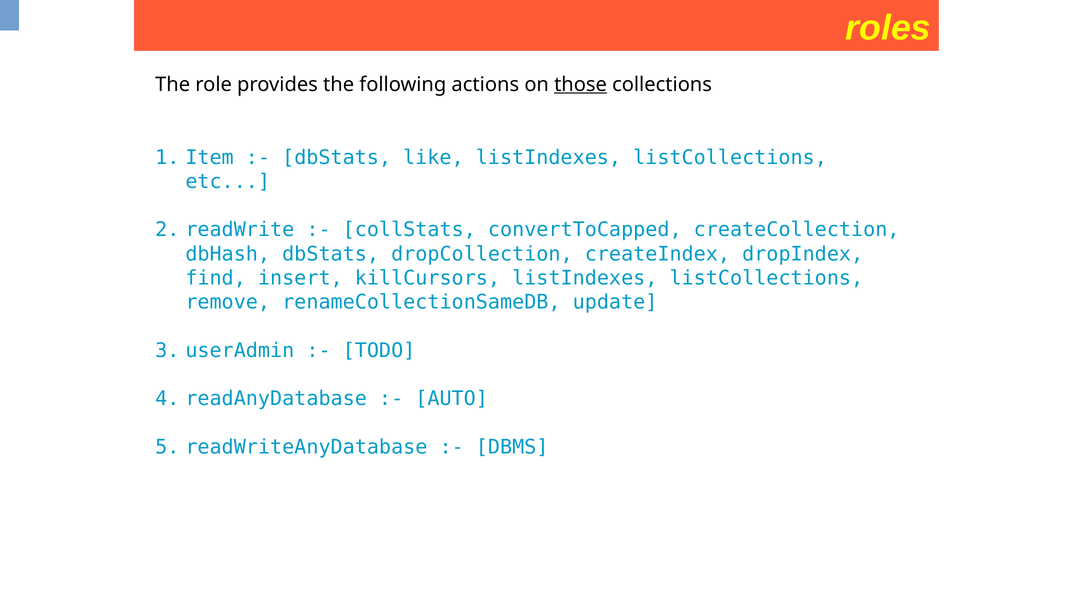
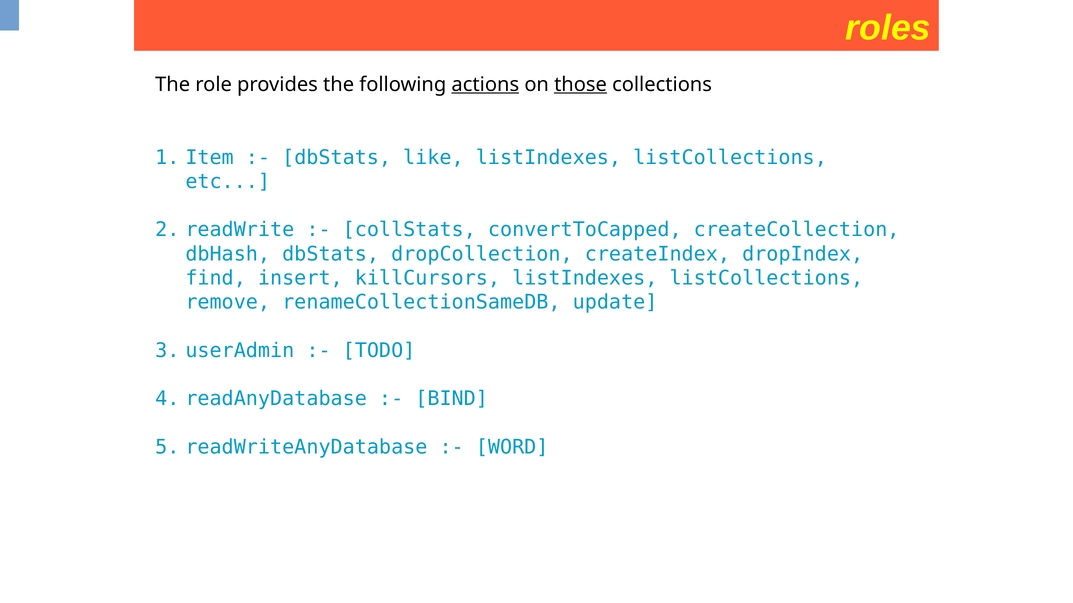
actions underline: none -> present (485, 84)
AUTO: AUTO -> BIND (452, 399)
DBMS: DBMS -> WORD (512, 447)
